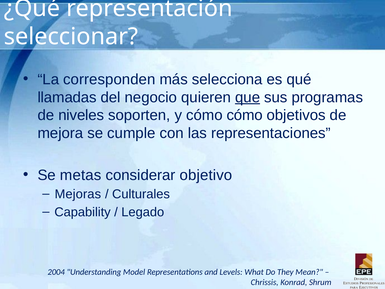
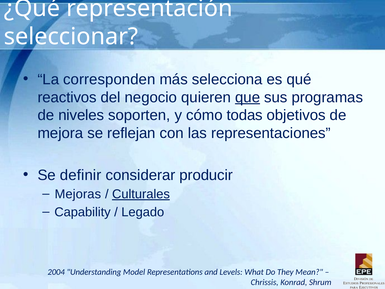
llamadas: llamadas -> reactivos (67, 97)
cómo cómo: cómo -> todas (245, 115)
cumple: cumple -> reflejan (131, 133)
metas: metas -> definir (81, 175)
objetivo: objetivo -> producir (206, 175)
Culturales underline: none -> present (141, 194)
